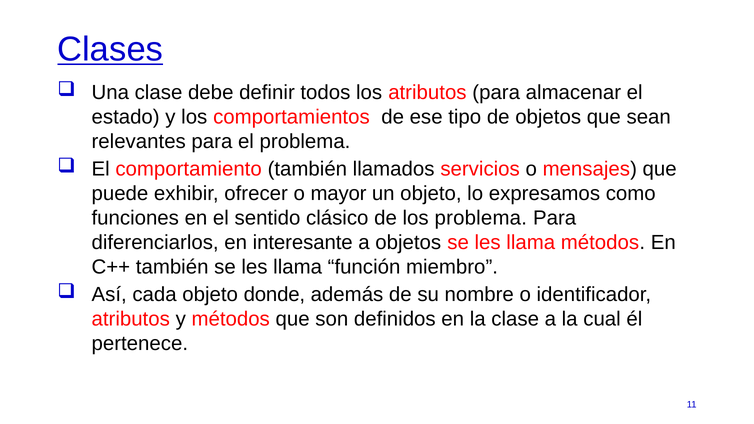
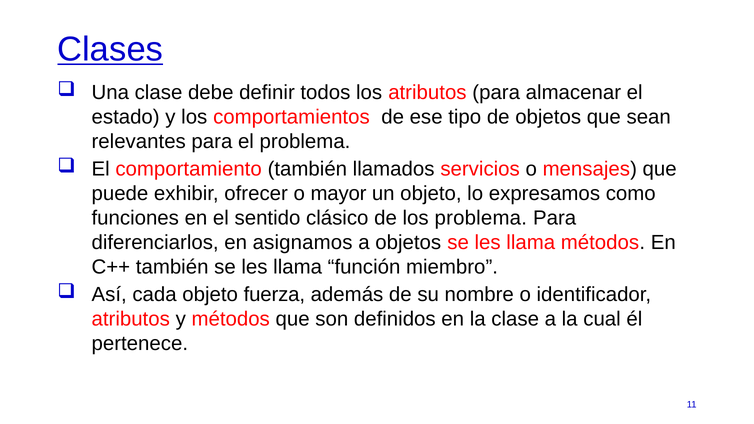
interesante: interesante -> asignamos (303, 243)
donde: donde -> fuerza (274, 295)
